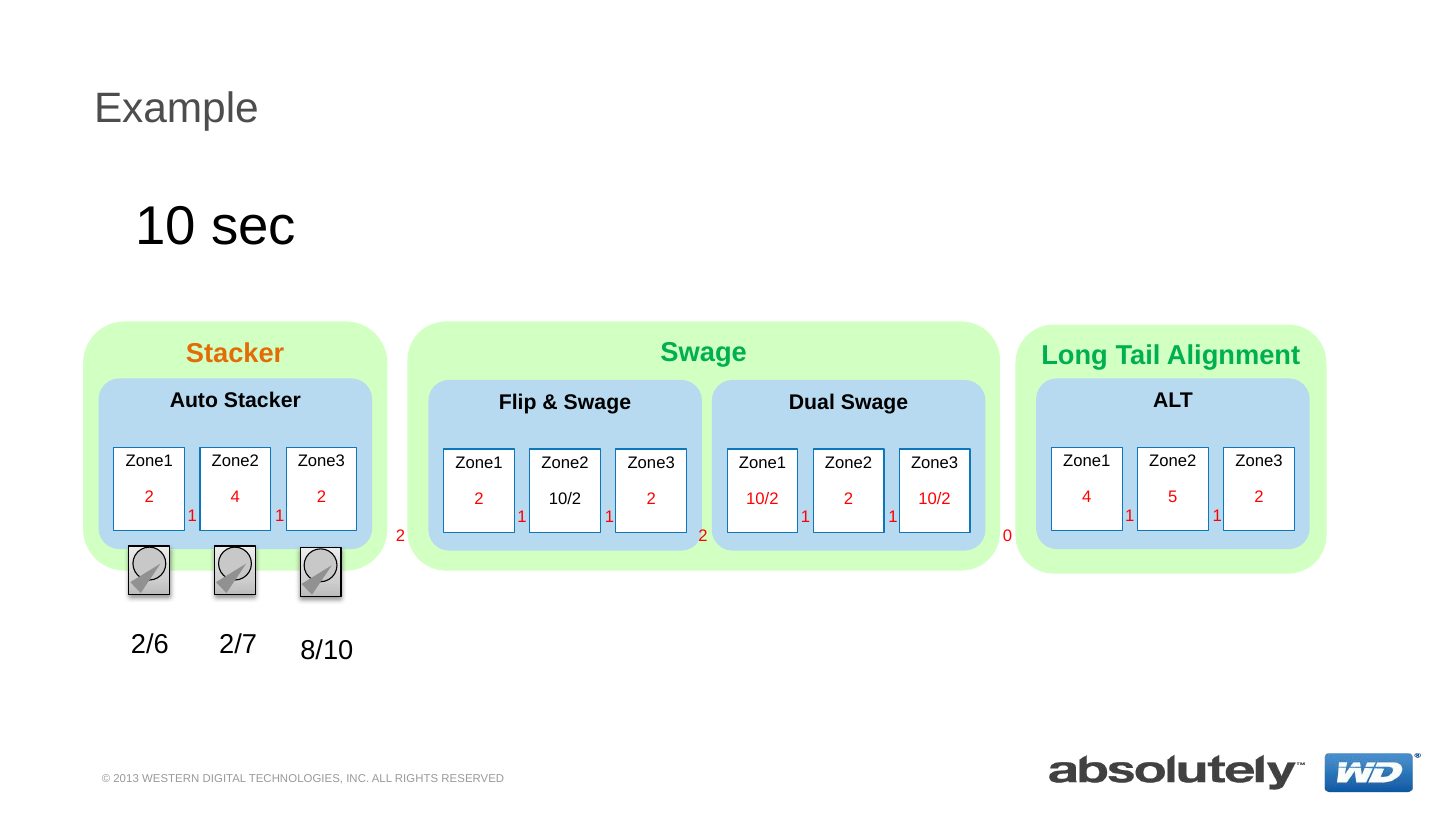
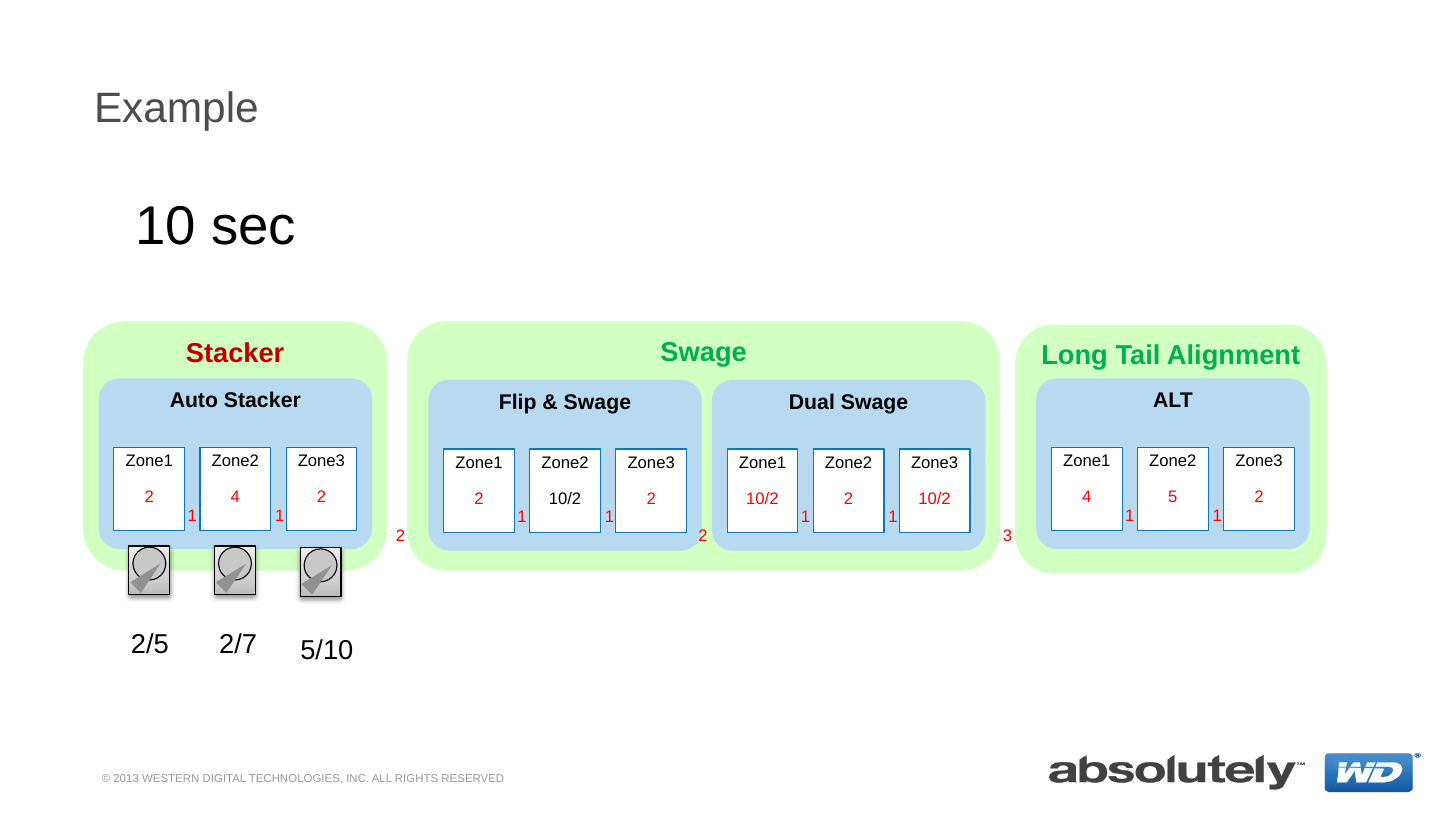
Stacker colour: orange -> red (235, 353)
0: 0 -> 3 (1008, 536)
2/6: 2/6 -> 2/5 (150, 644)
8/10: 8/10 -> 5/10 (327, 650)
